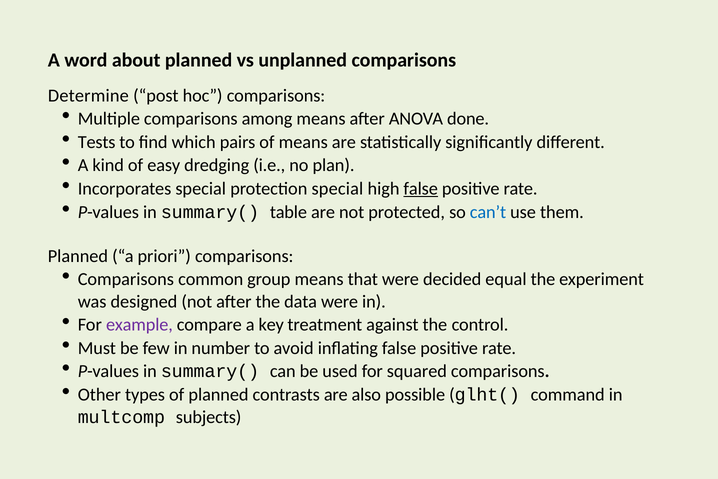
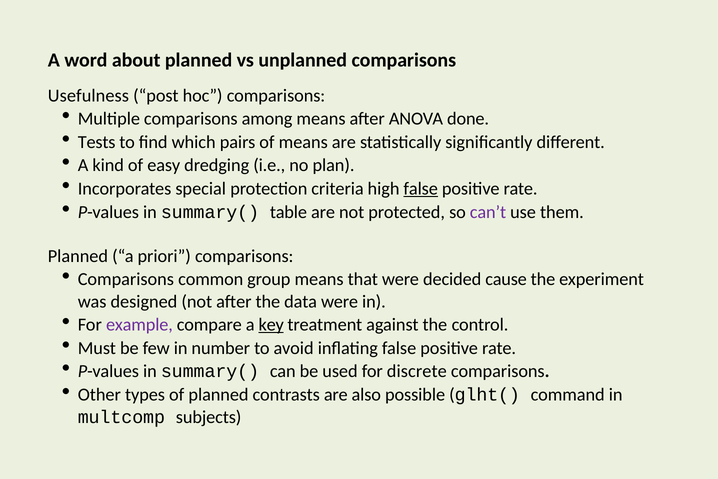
Determine: Determine -> Usefulness (88, 95)
protection special: special -> criteria (338, 189)
can’t colour: blue -> purple (488, 212)
equal: equal -> cause (506, 279)
key underline: none -> present (271, 325)
squared: squared -> discrete (417, 371)
